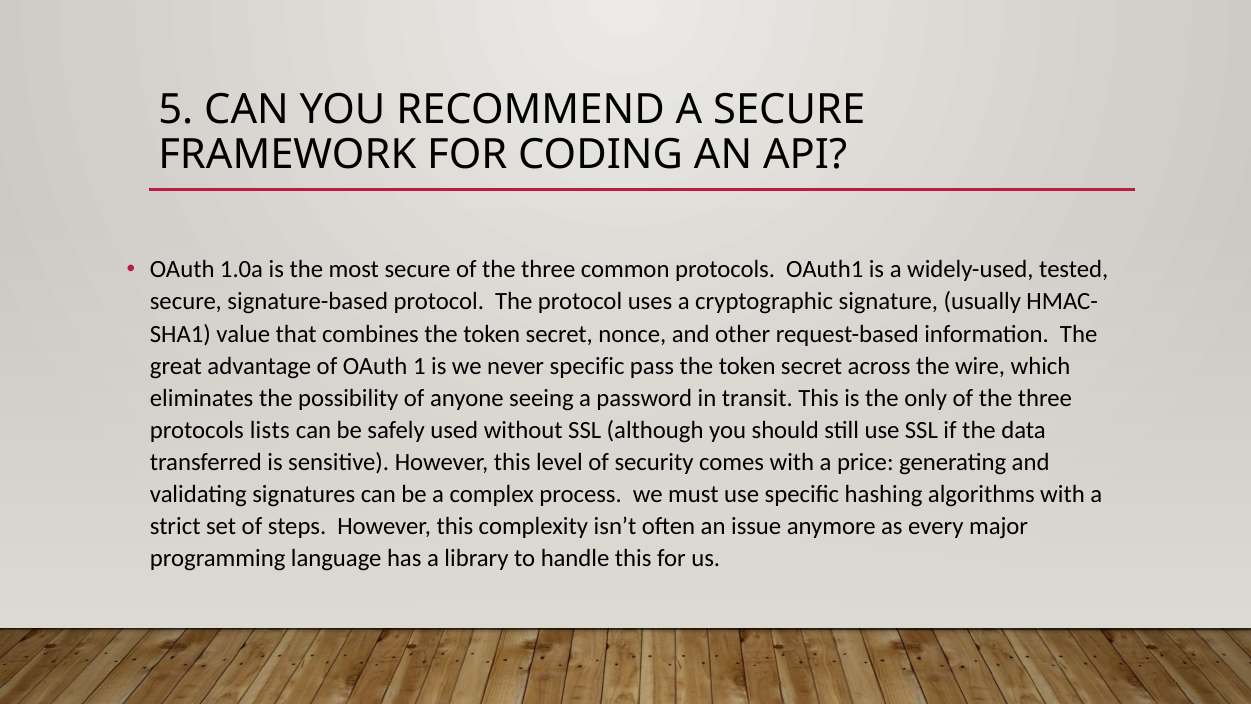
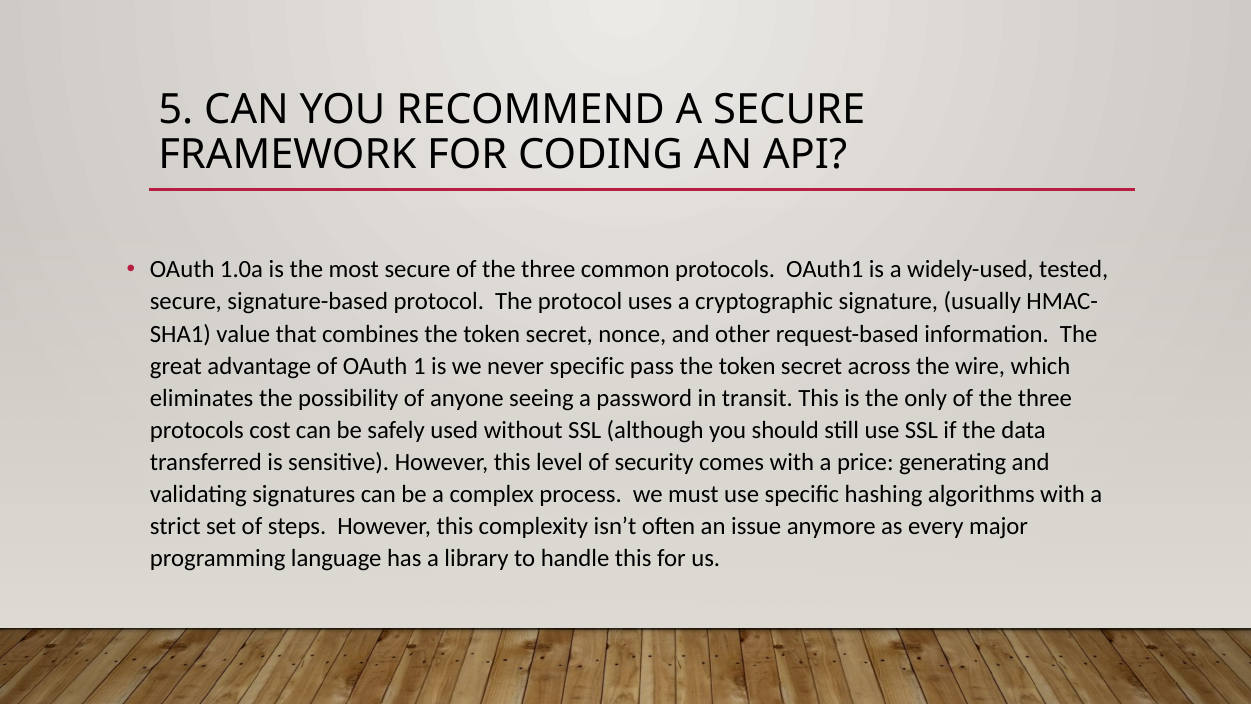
lists: lists -> cost (270, 430)
